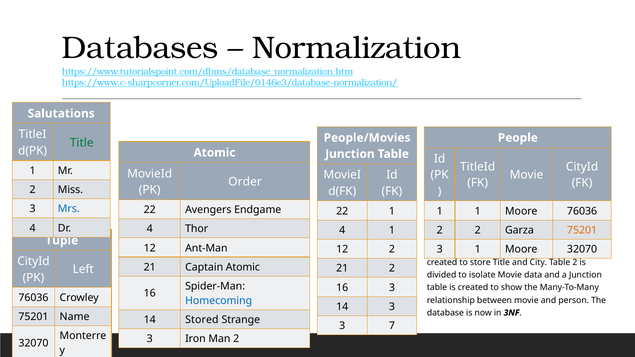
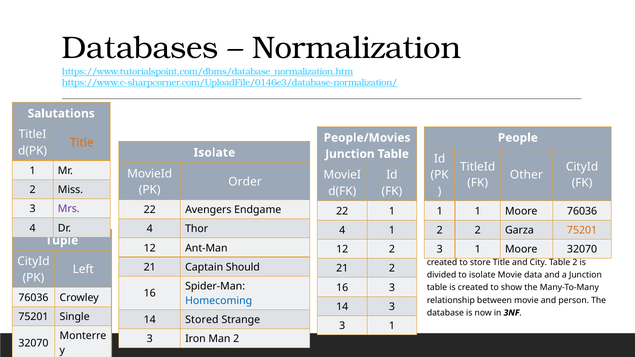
Title colour: green -> orange (82, 143)
Atomic: Atomic -> Isolate (214, 153)
Movie: Movie -> Other (526, 175)
Mrs colour: blue -> purple (69, 209)
Captain Atomic: Atomic -> Should (243, 267)
Name: Name -> Single (75, 317)
7: 7 -> 1 (392, 326)
